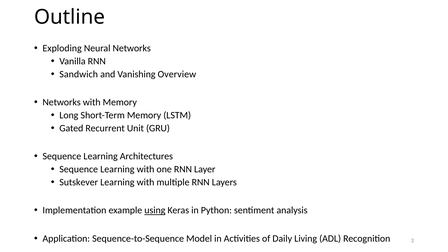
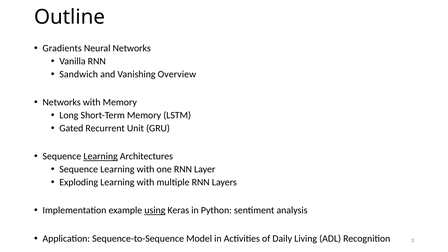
Exploding: Exploding -> Gradients (62, 48)
Learning underline: none -> present (101, 156)
Sutskever: Sutskever -> Exploding (79, 182)
